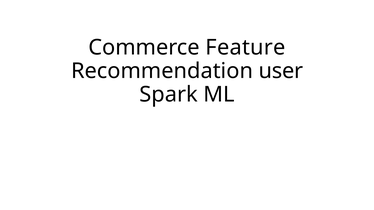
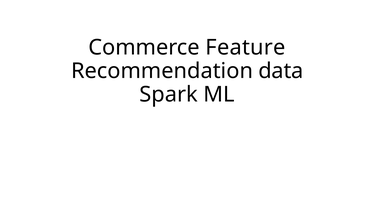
user: user -> data (281, 71)
